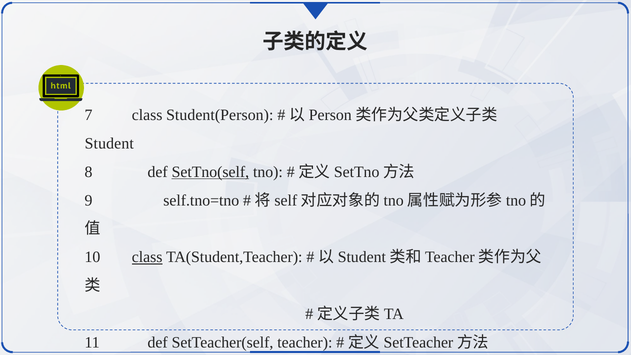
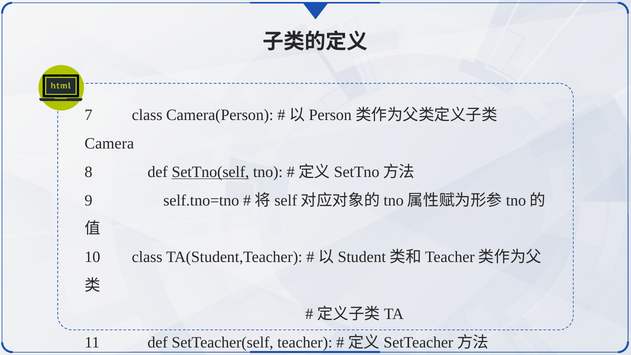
Student(Person: Student(Person -> Camera(Person (220, 115)
Student: Student -> Camera (109, 144)
class underline: present -> none (147, 257)
